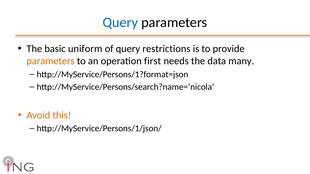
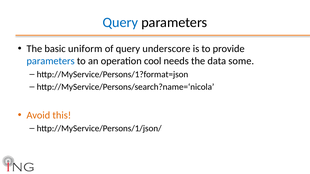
restrictions: restrictions -> underscore (166, 49)
parameters colour: orange -> blue (51, 61)
first: first -> cool (153, 61)
many: many -> some (241, 61)
